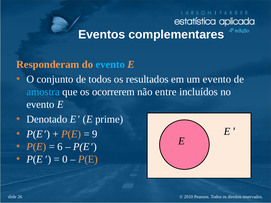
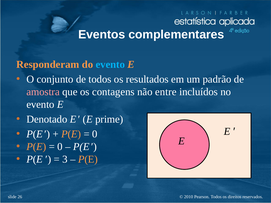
um evento: evento -> padrão (217, 79)
amostra colour: light blue -> pink (43, 92)
ocorrerem: ocorrerem -> contagens (113, 92)
9: 9 -> 0 (95, 134)
6: 6 -> 0 (60, 147)
0: 0 -> 3 (65, 159)
